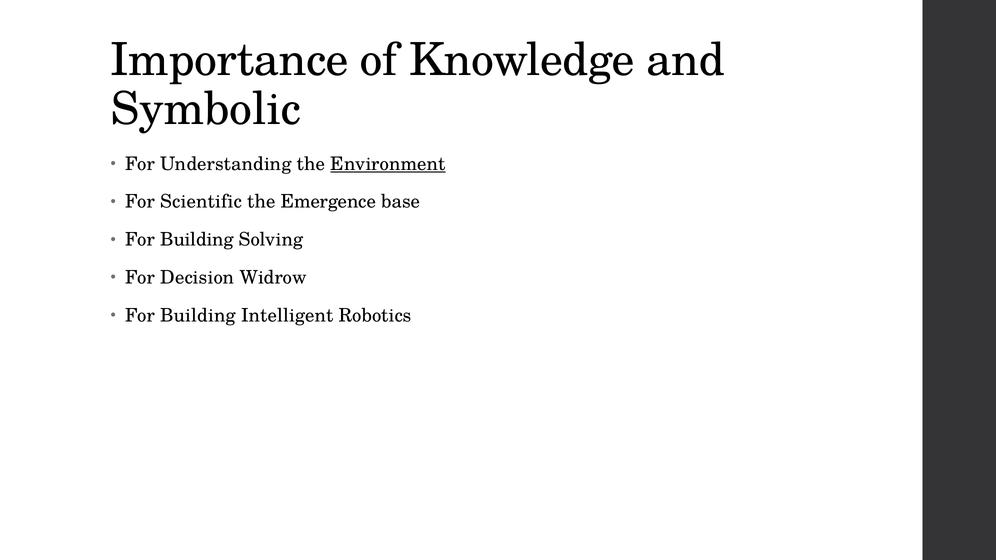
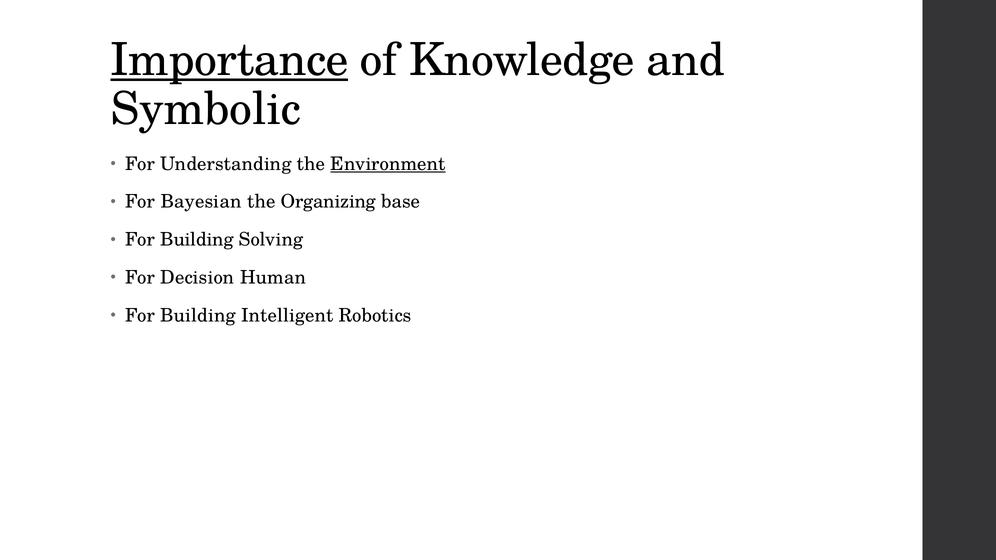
Importance underline: none -> present (230, 60)
Scientific: Scientific -> Bayesian (201, 202)
Emergence: Emergence -> Organizing (328, 202)
Widrow: Widrow -> Human (273, 278)
